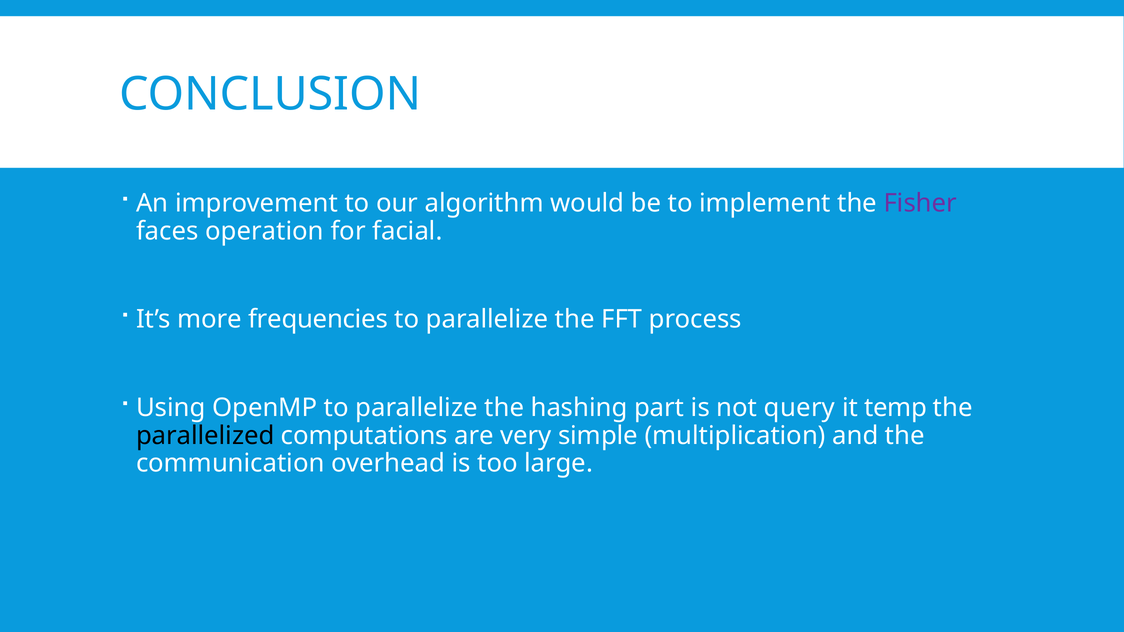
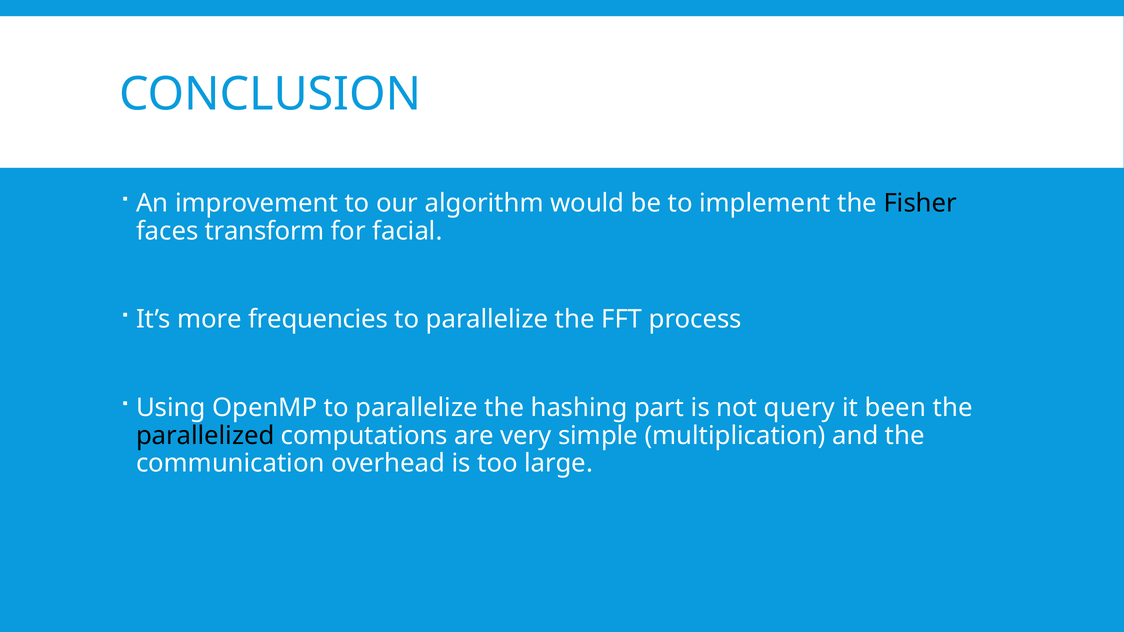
Fisher colour: purple -> black (920, 203)
operation: operation -> transform (265, 231)
temp: temp -> been (895, 408)
